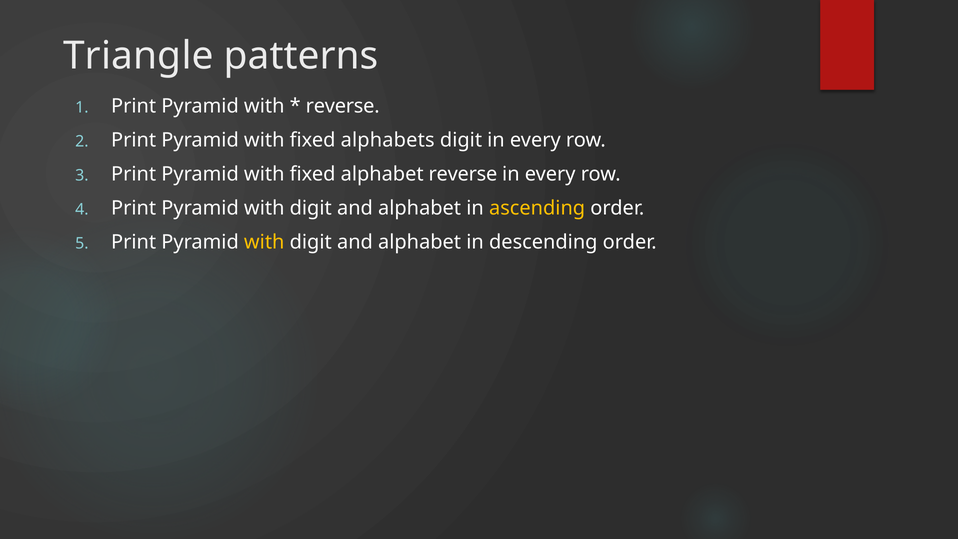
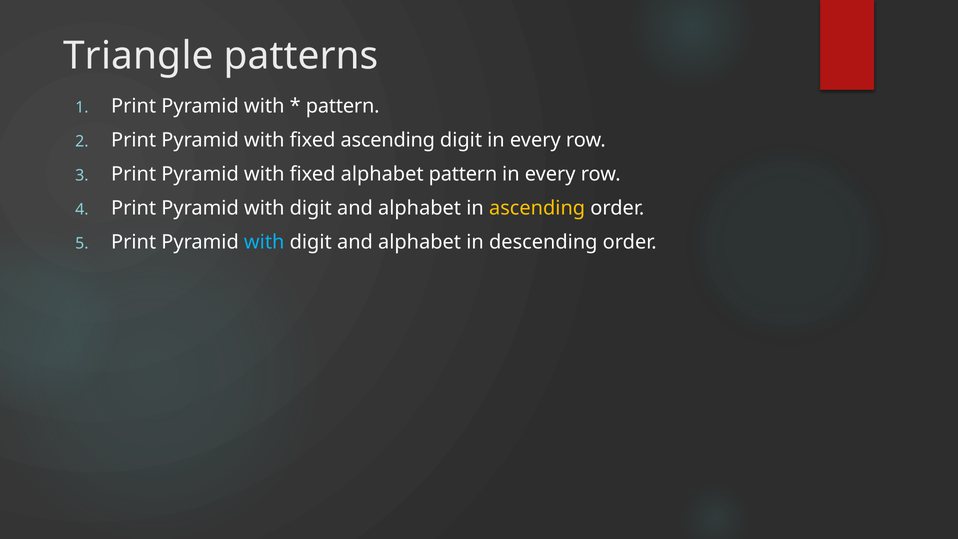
reverse: reverse -> pattern (343, 106)
fixed alphabets: alphabets -> ascending (388, 140)
alphabet reverse: reverse -> pattern (463, 174)
with colour: yellow -> light blue (264, 242)
